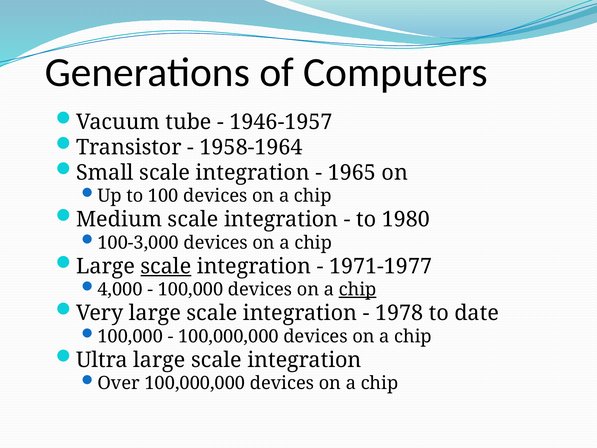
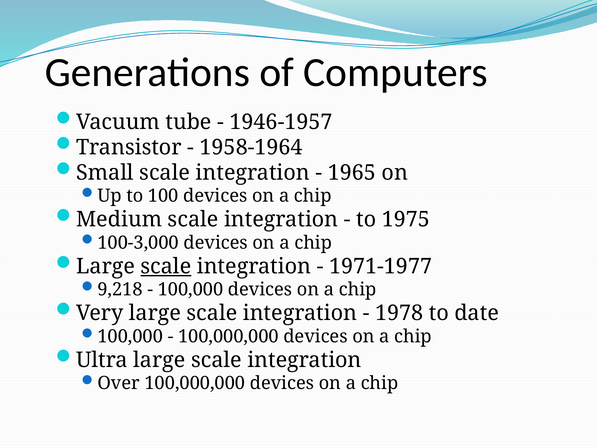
1980: 1980 -> 1975 (406, 219)
4,000: 4,000 -> 9,218 (120, 289)
chip underline: present -> none (358, 289)
